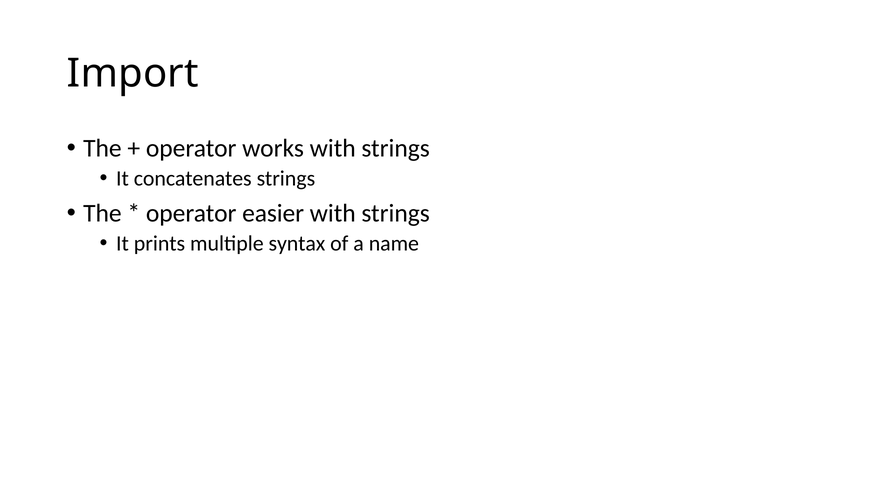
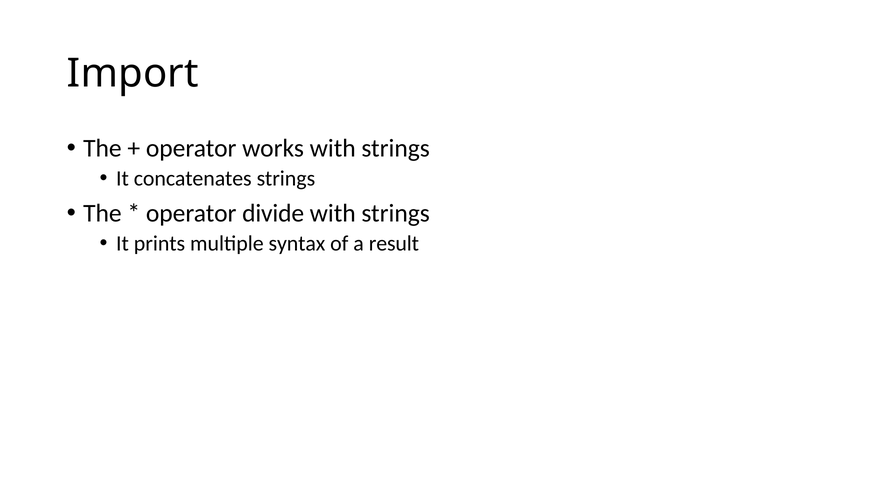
easier: easier -> divide (273, 213)
name: name -> result (394, 243)
